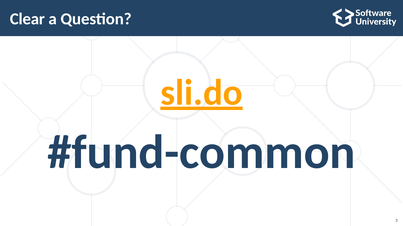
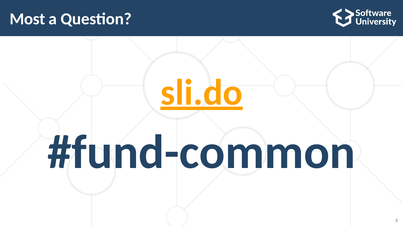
Clear: Clear -> Most (27, 19)
